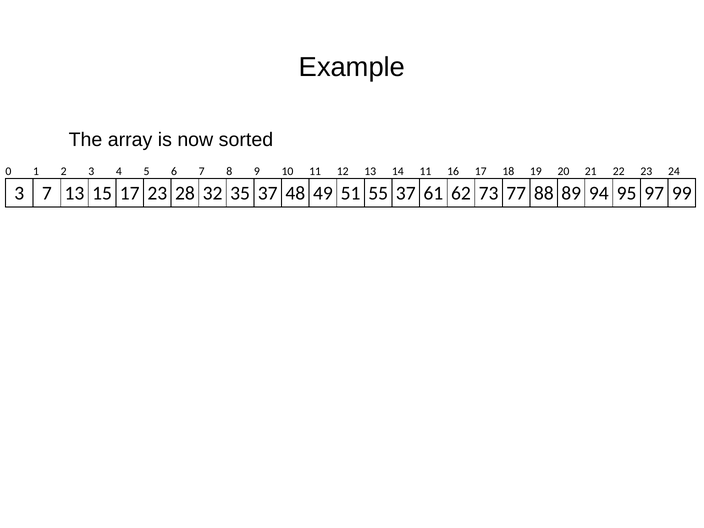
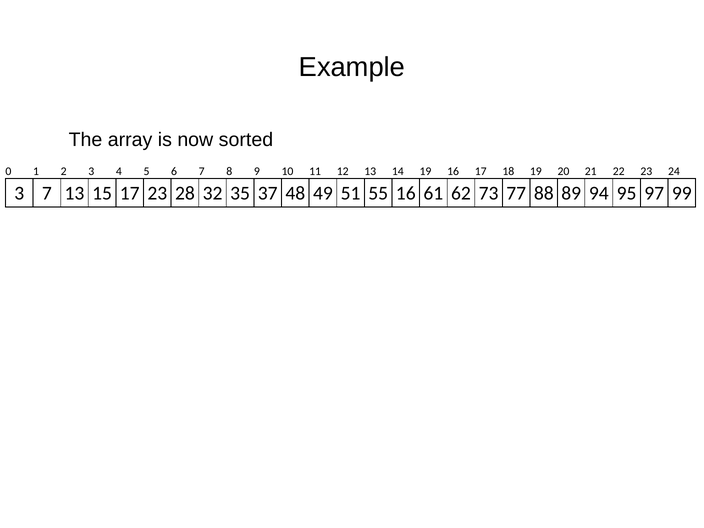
14 11: 11 -> 19 (425, 171)
55 37: 37 -> 16 (406, 193)
